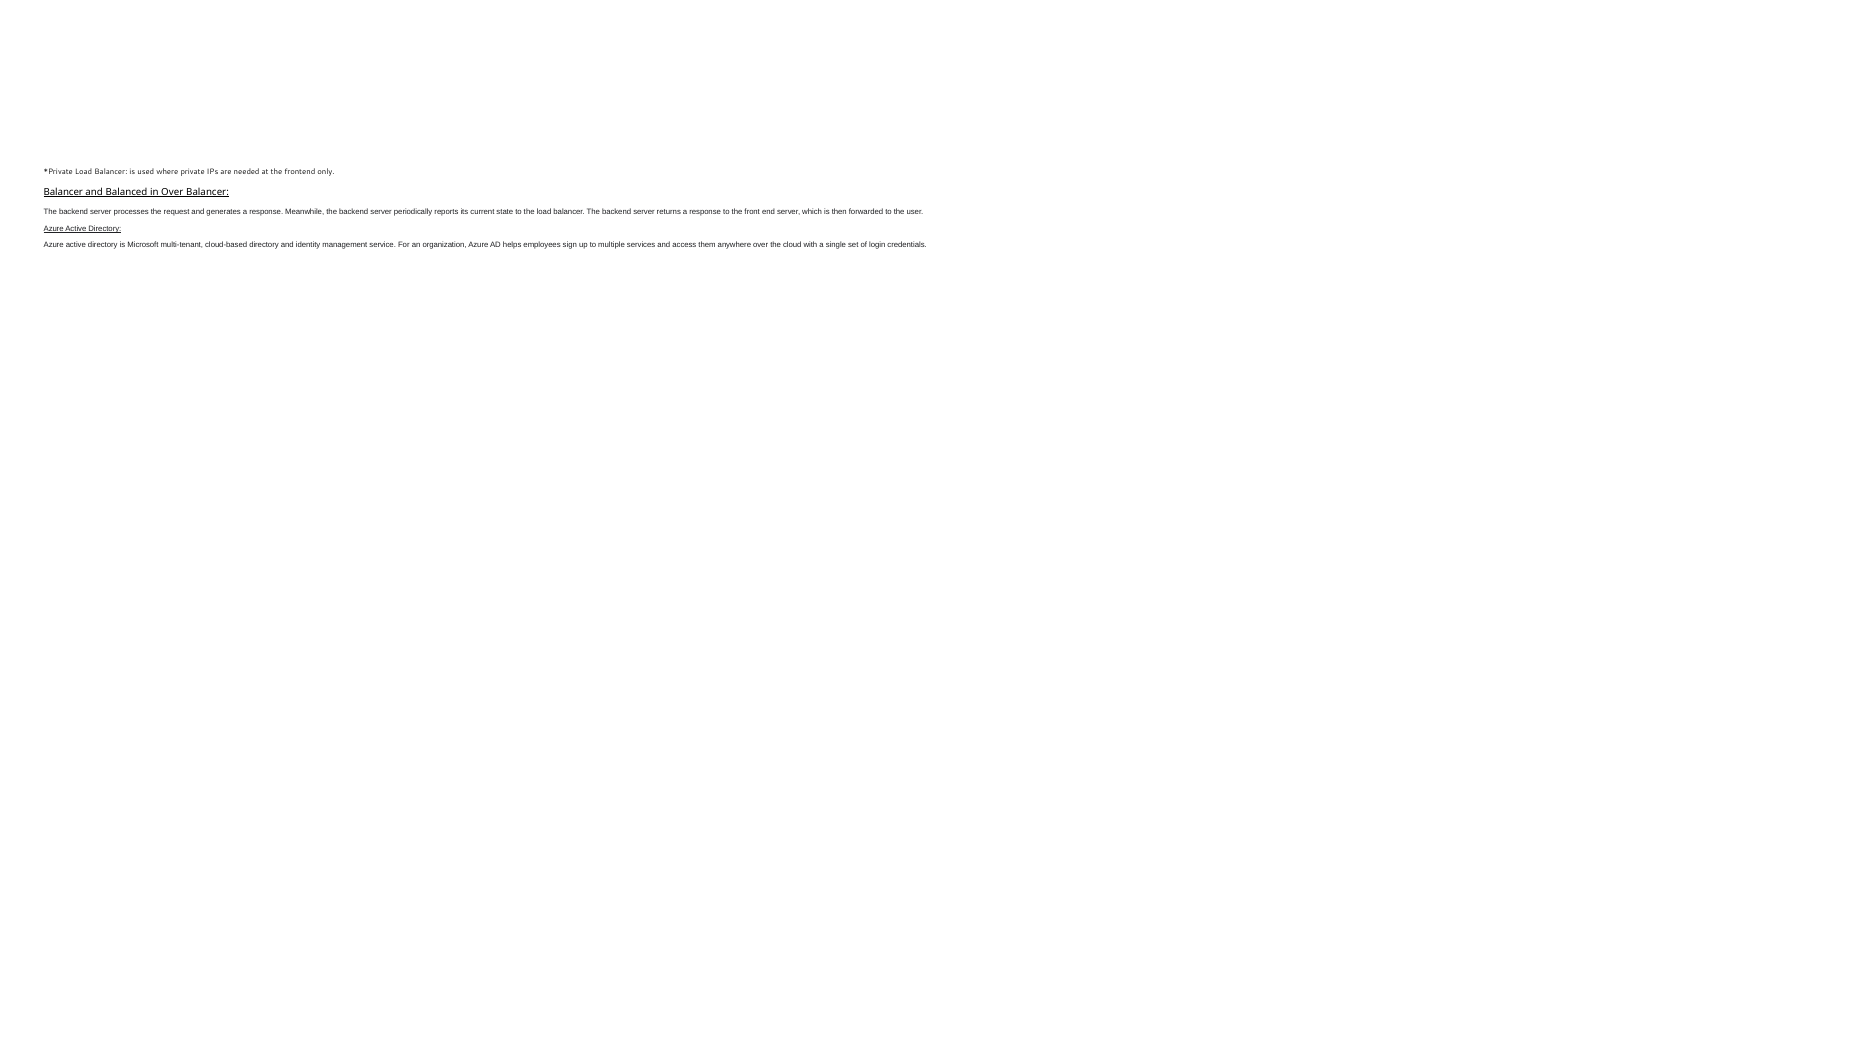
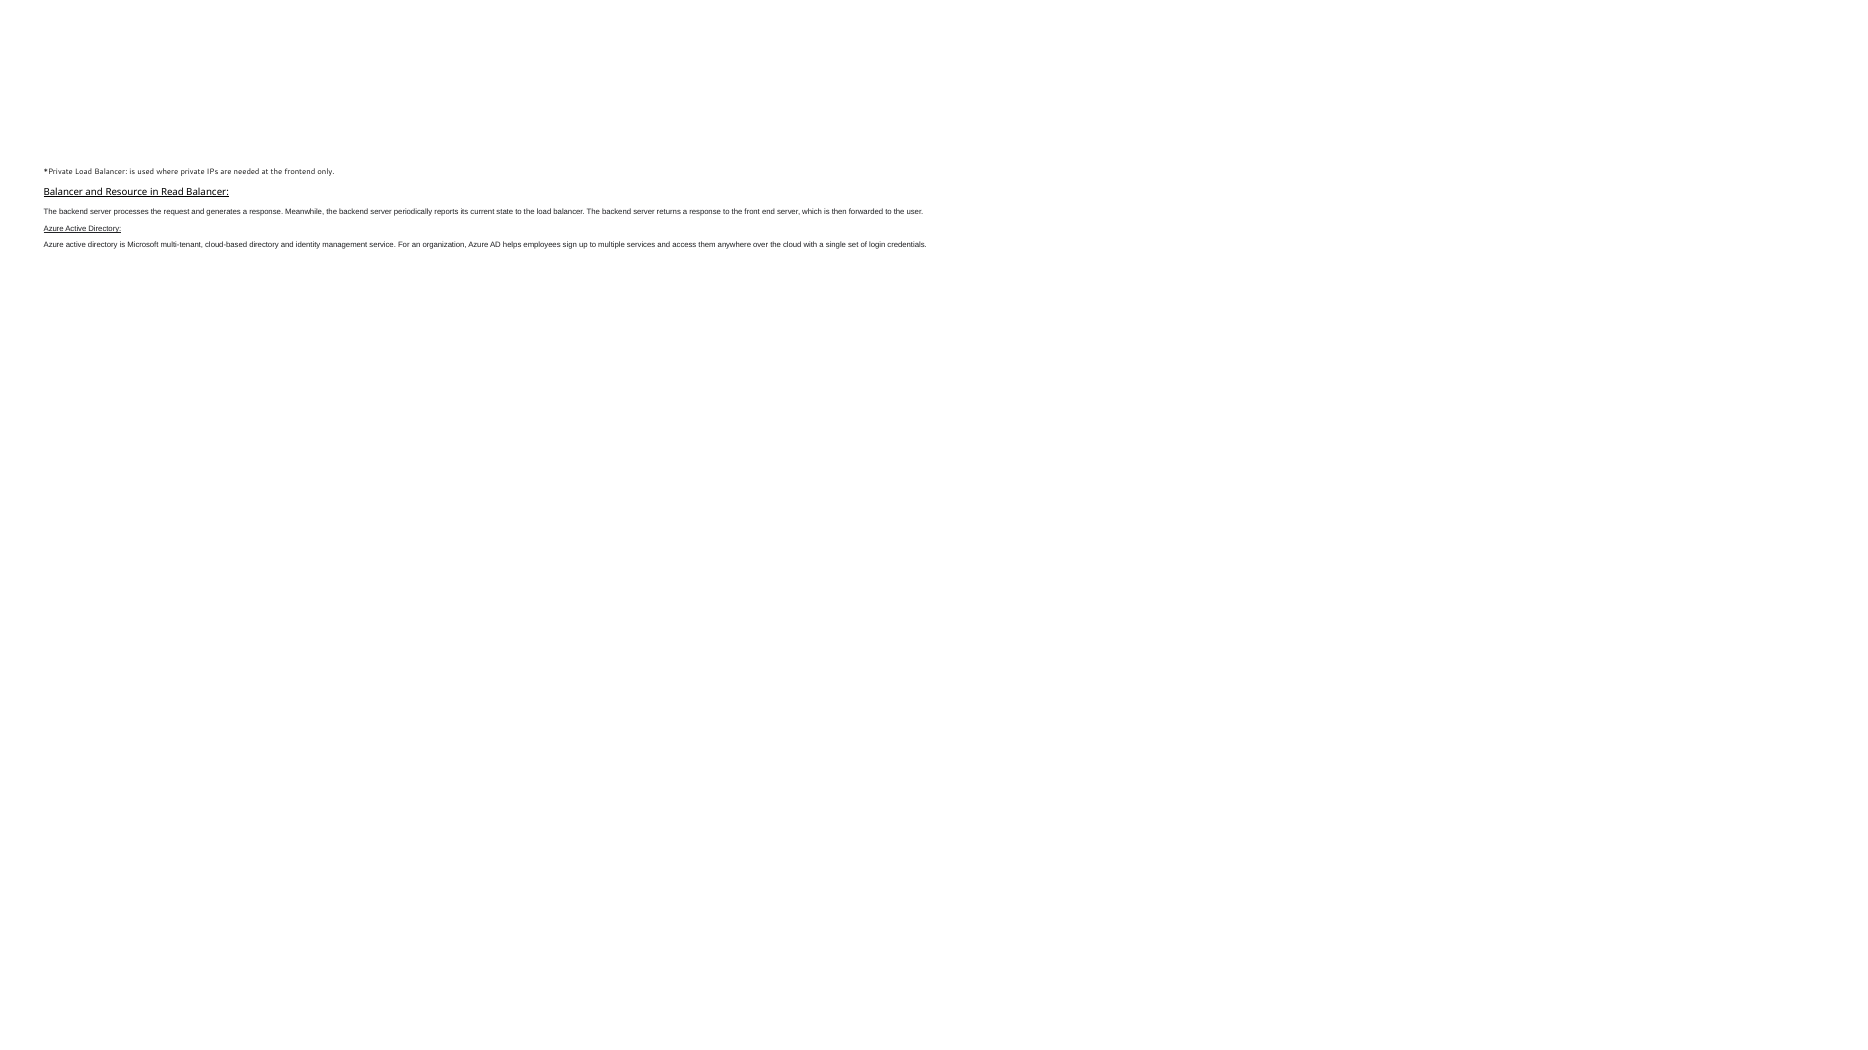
Balanced: Balanced -> Resource (126, 192)
in Over: Over -> Read (172, 192)
